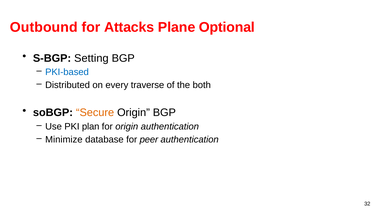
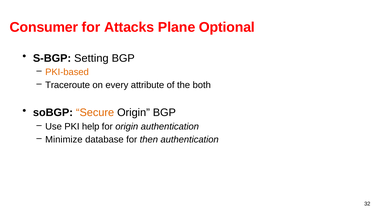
Outbound: Outbound -> Consumer (44, 27)
PKI-based colour: blue -> orange (67, 72)
Distributed: Distributed -> Traceroute (68, 85)
traverse: traverse -> attribute (148, 85)
plan: plan -> help (91, 127)
peer: peer -> then (149, 140)
